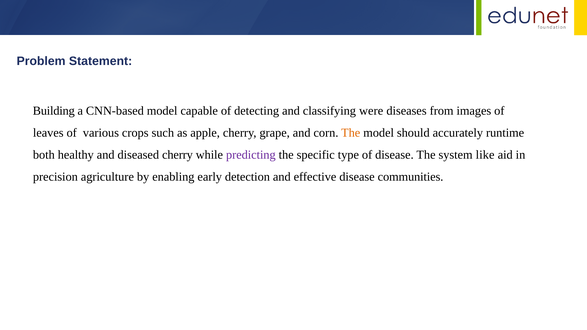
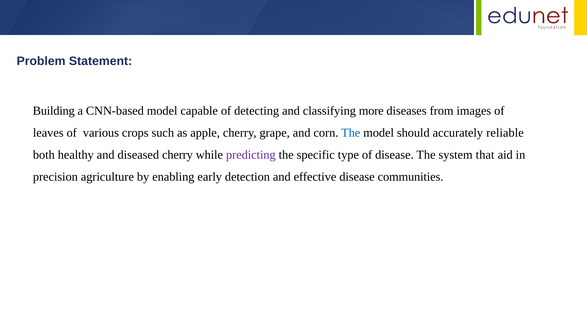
were: were -> more (371, 111)
The colour: orange -> blue (351, 133)
runtime: runtime -> reliable (505, 133)
like: like -> that (485, 155)
